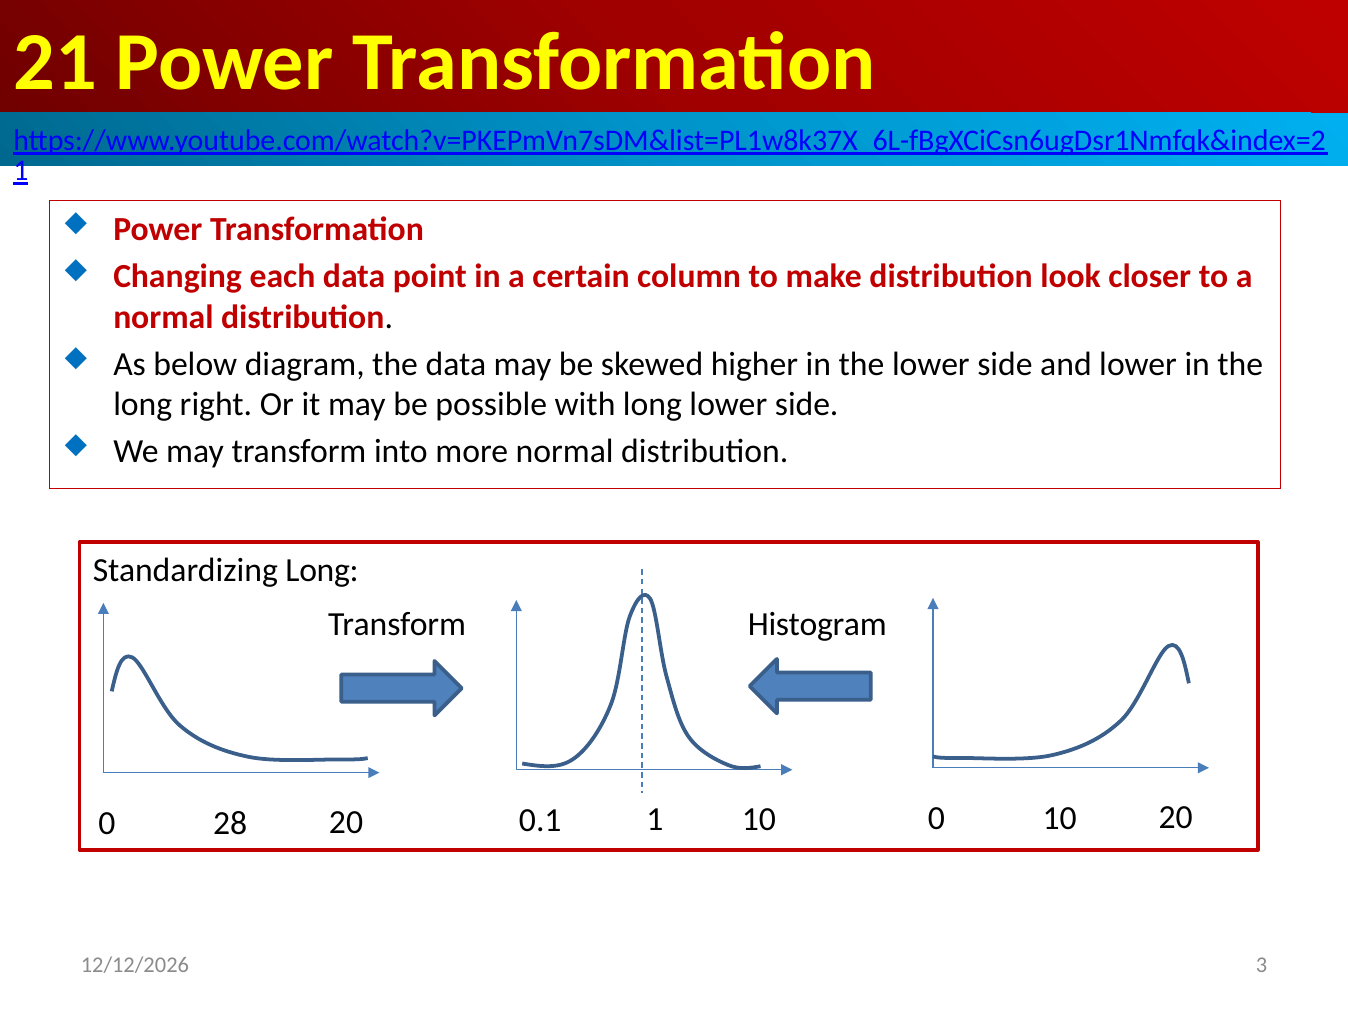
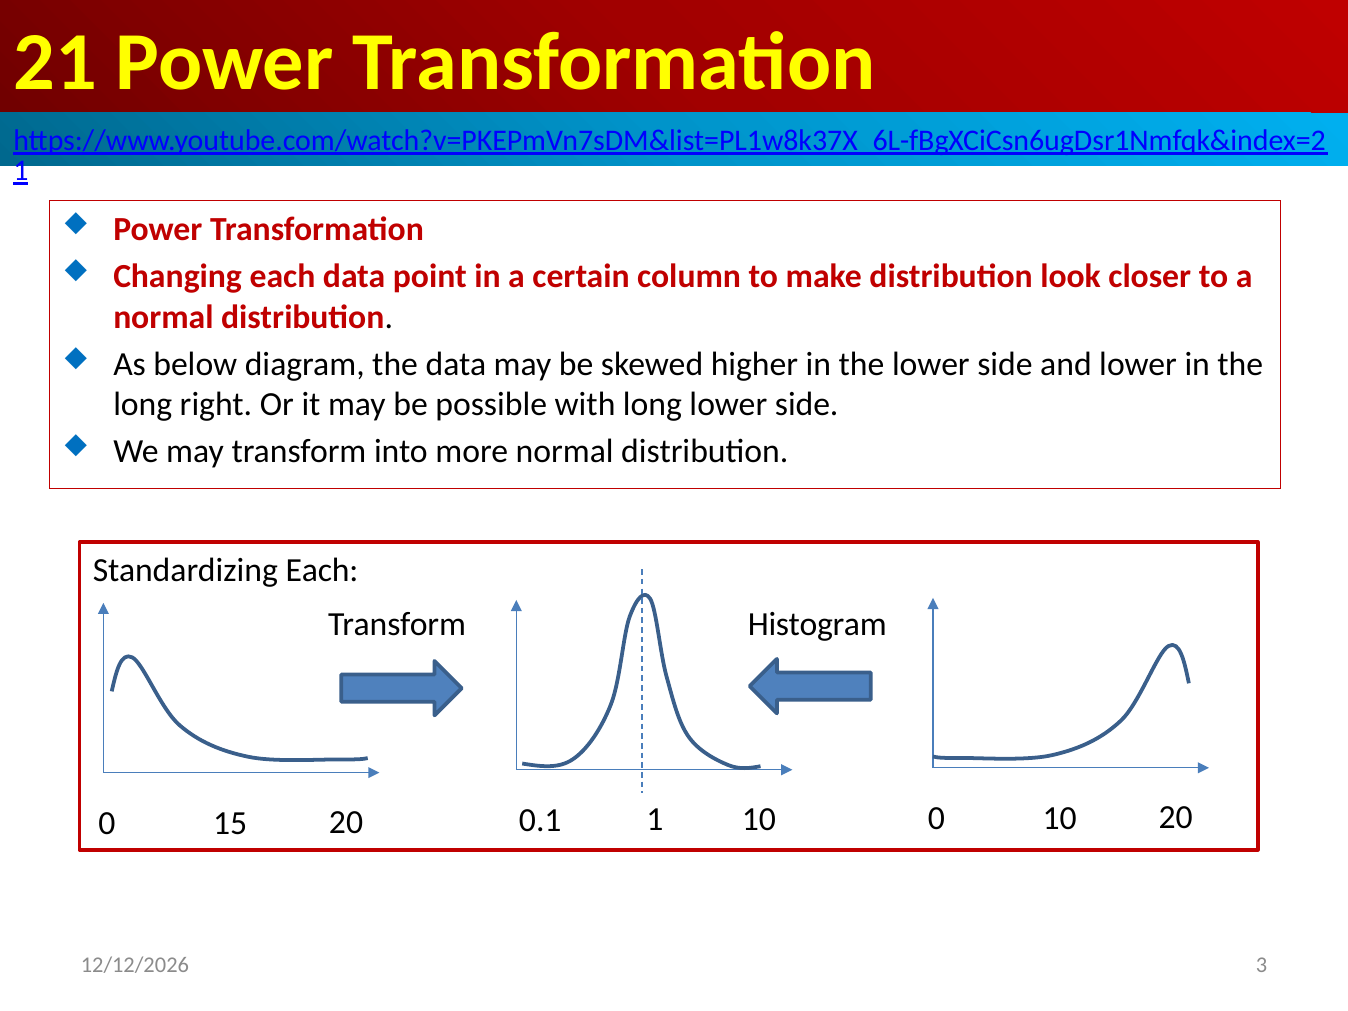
Standardizing Long: Long -> Each (322, 570)
28: 28 -> 15 (230, 823)
